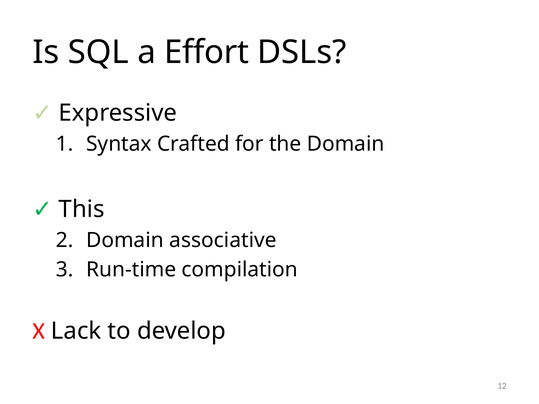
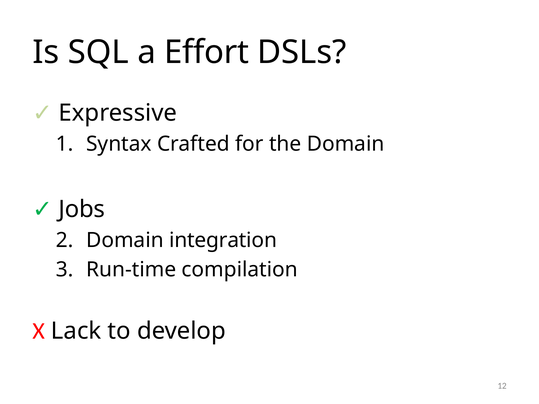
This: This -> Jobs (82, 210)
associative: associative -> integration (223, 240)
